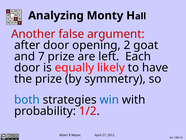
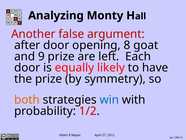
2: 2 -> 8 (127, 45)
7: 7 -> 9 (41, 56)
both colour: blue -> orange (27, 99)
